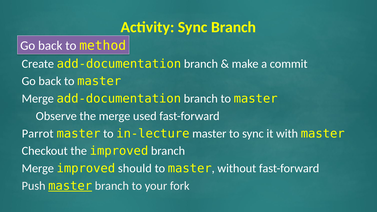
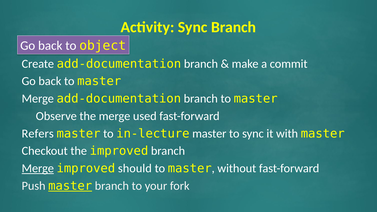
method: method -> object (103, 46)
Parrot: Parrot -> Refers (38, 134)
Merge underline: none -> present (38, 168)
